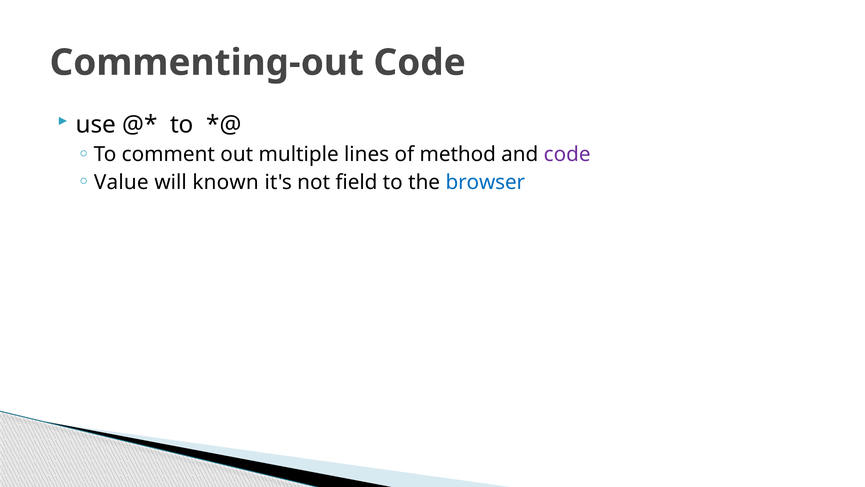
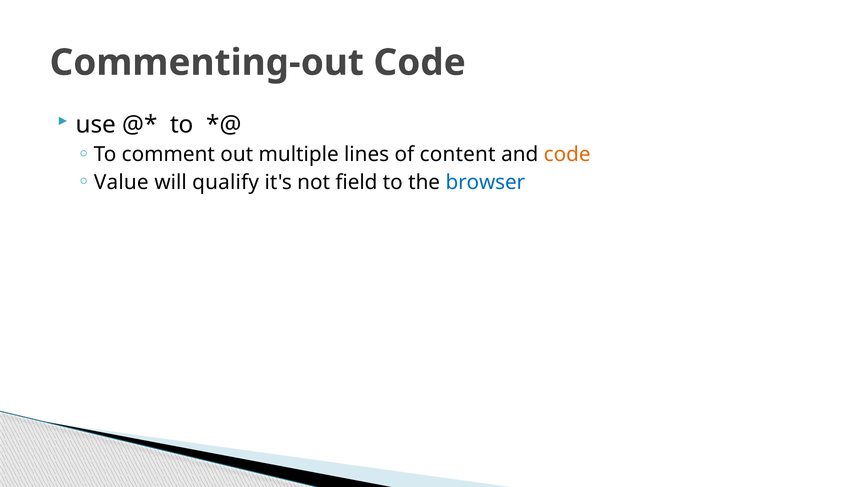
method: method -> content (458, 154)
code colour: purple -> orange (567, 154)
known: known -> qualify (226, 182)
